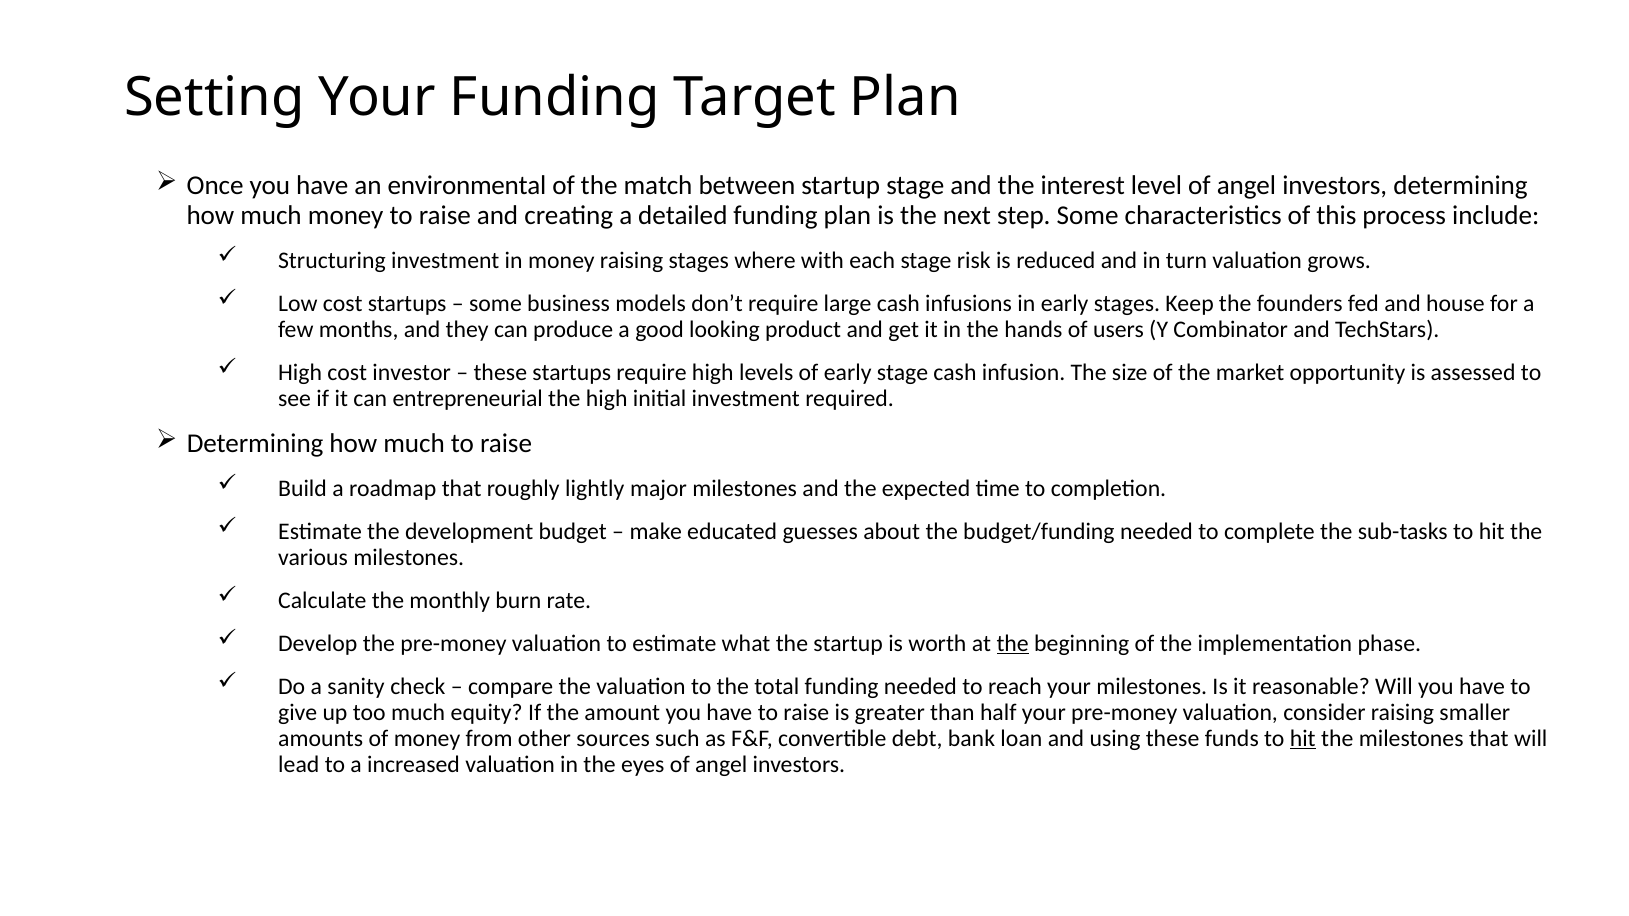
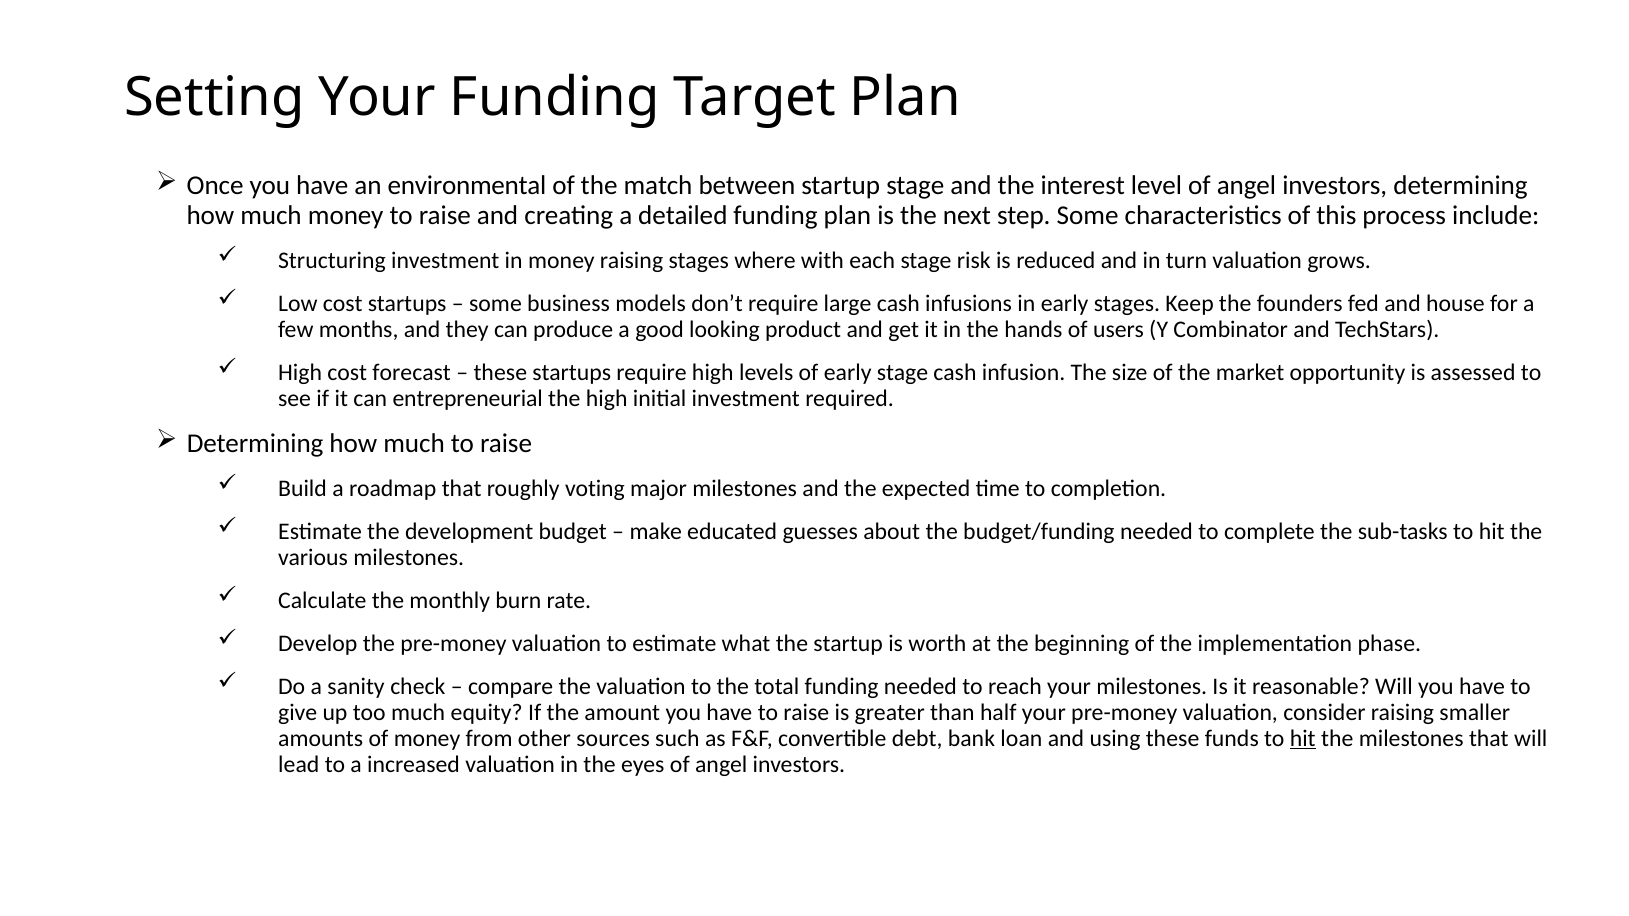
investor: investor -> forecast (412, 373)
lightly: lightly -> voting (595, 489)
the underline: present -> none (1013, 644)
